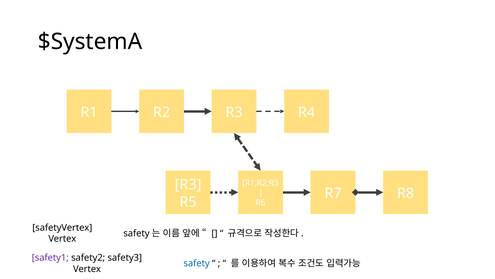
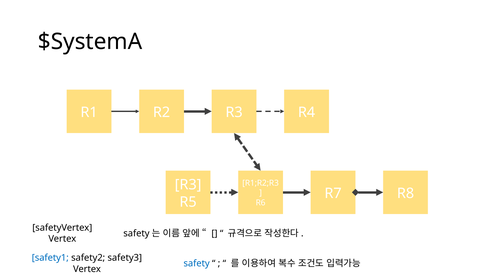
safety1 colour: purple -> blue (50, 257)
